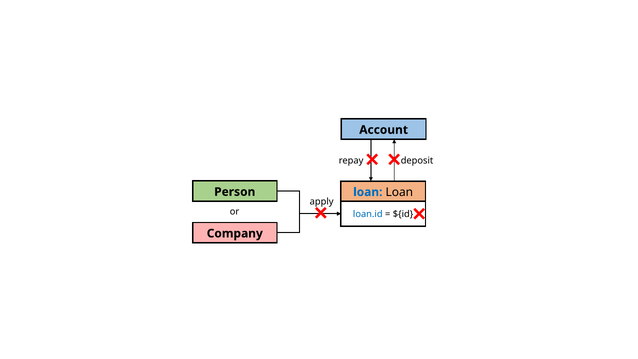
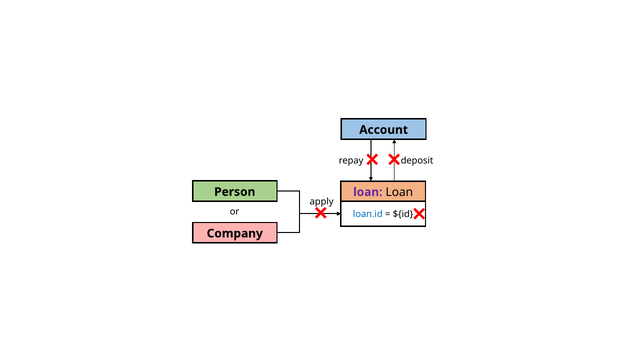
loan colour: blue -> purple (368, 192)
